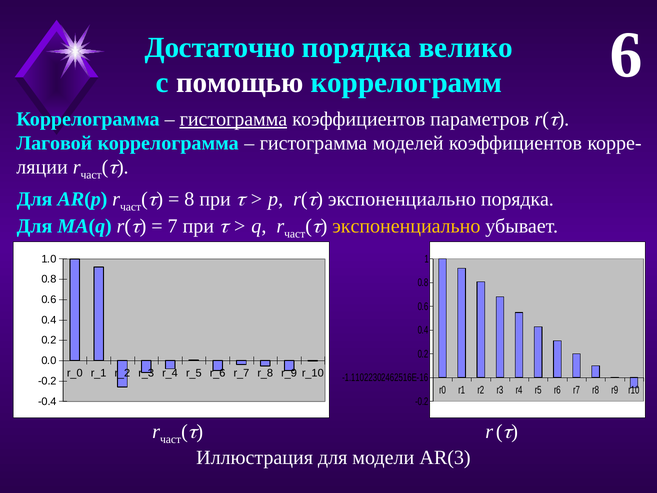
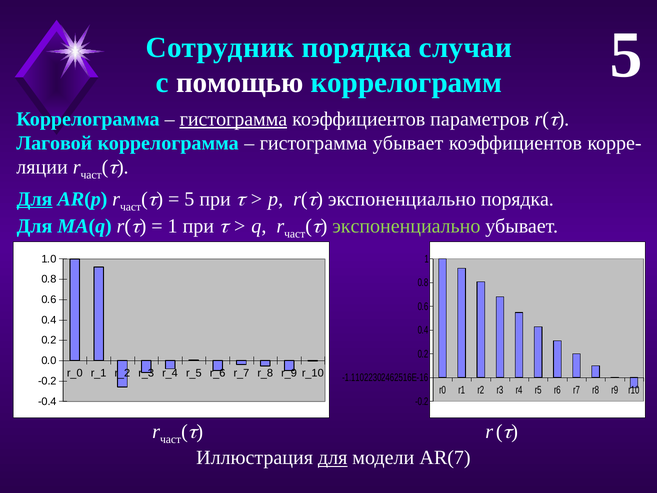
Достаточно: Достаточно -> Сотрудник (220, 48)
велико: велико -> случаи (466, 48)
коррелограмм 6: 6 -> 5 (626, 55)
гистограмма моделей: моделей -> убывает (408, 143)
Для underline: none -> present (35, 199)
8: 8 -> 5 (189, 199)
7: 7 -> 1 (173, 226)
экспоненциально colour: yellow -> light green (406, 226)
для underline: none -> present (333, 458)
AR(3: AR(3 -> AR(7 (445, 458)
